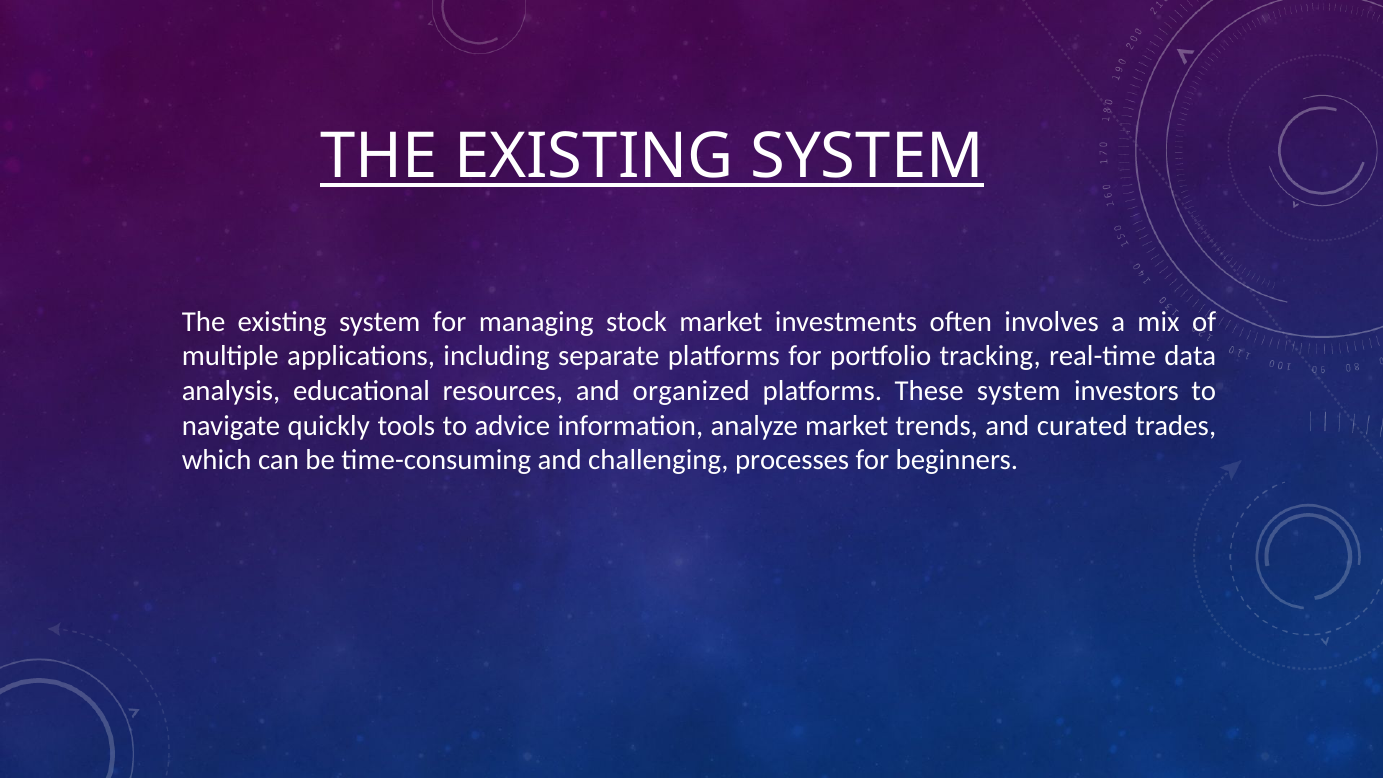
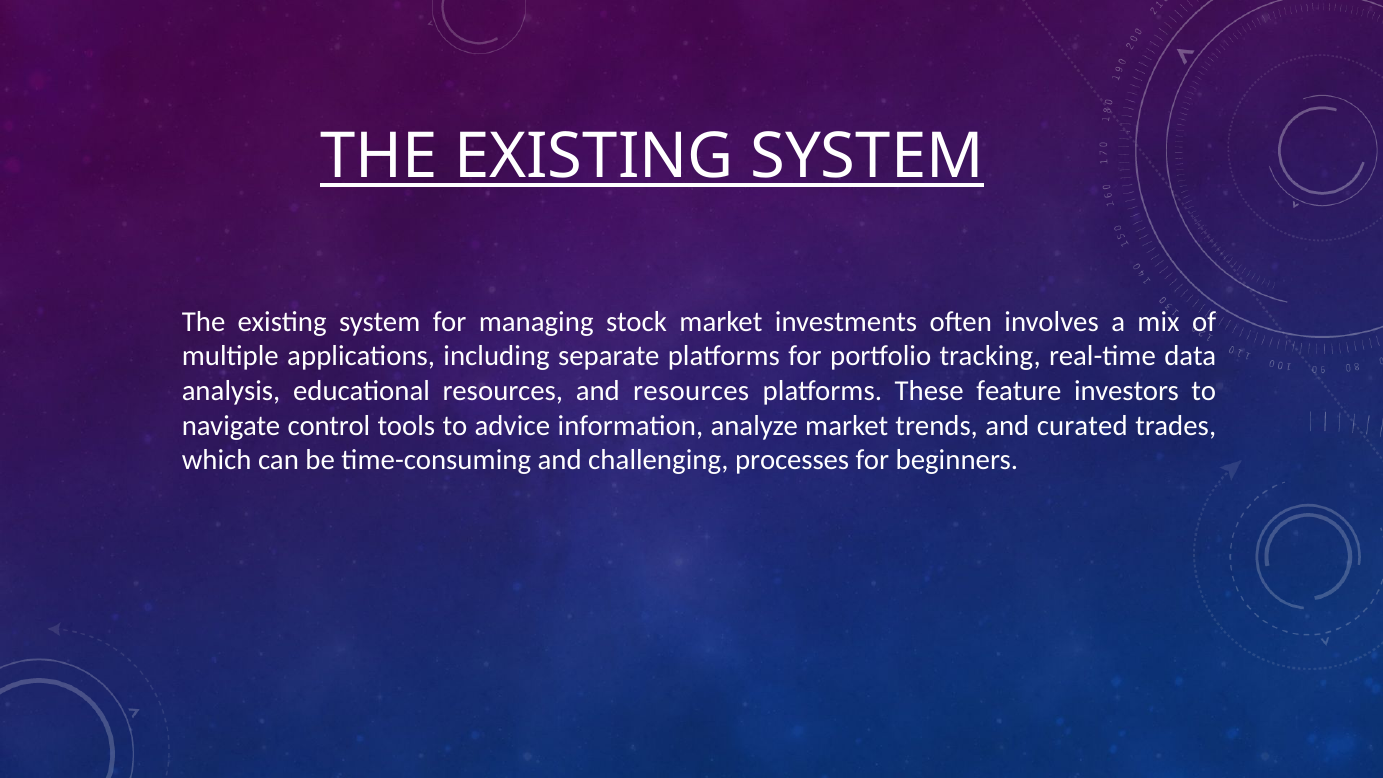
and organized: organized -> resources (691, 391)
These system: system -> feature (1019, 391)
quickly: quickly -> control (329, 426)
